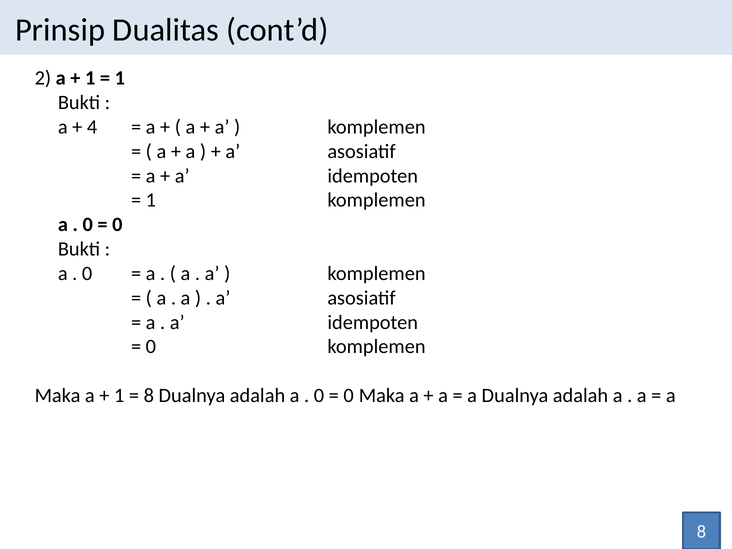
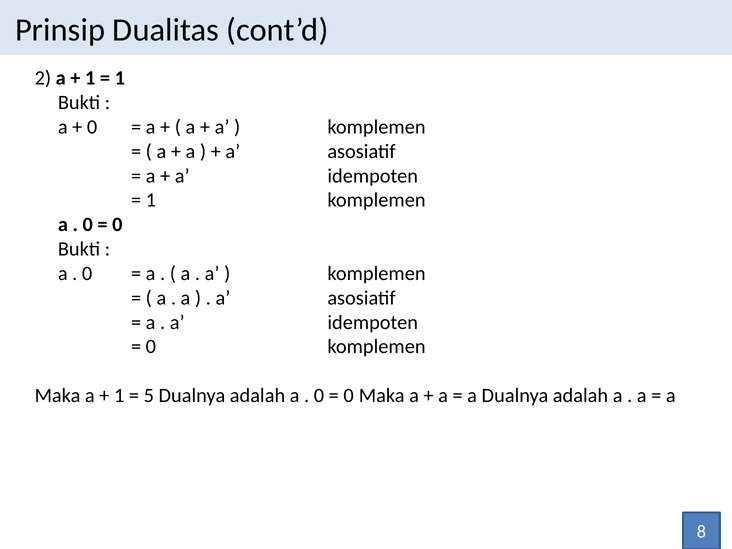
4: 4 -> 0 (92, 127)
8: 8 -> 5 (149, 396)
